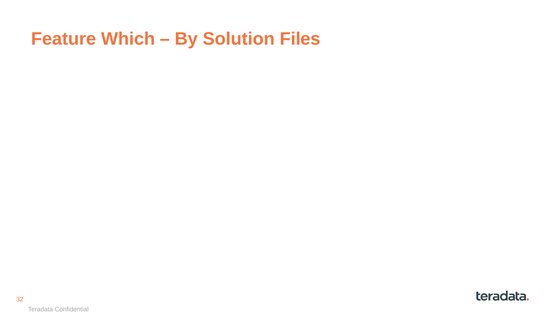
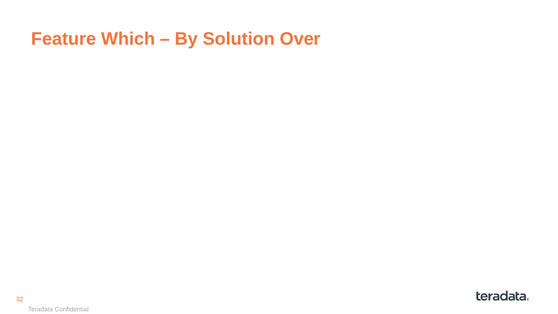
Files: Files -> Over (300, 39)
